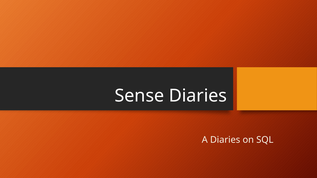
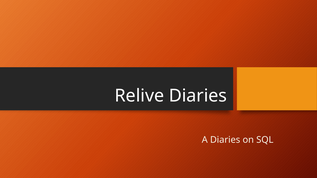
Sense: Sense -> Relive (139, 96)
